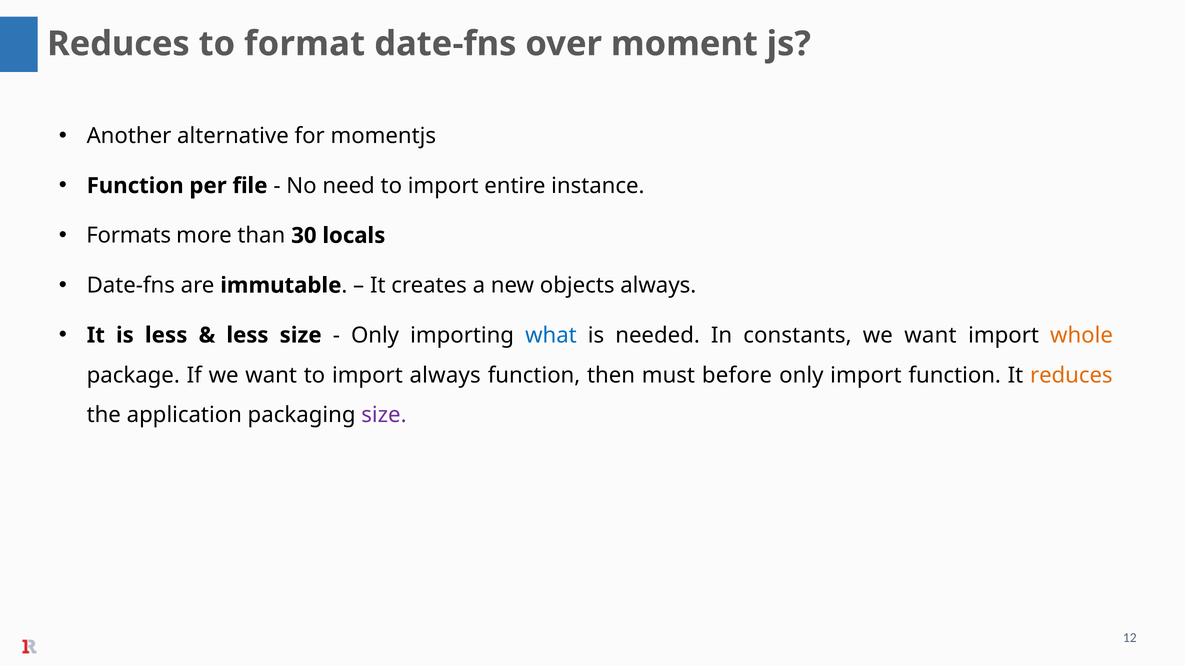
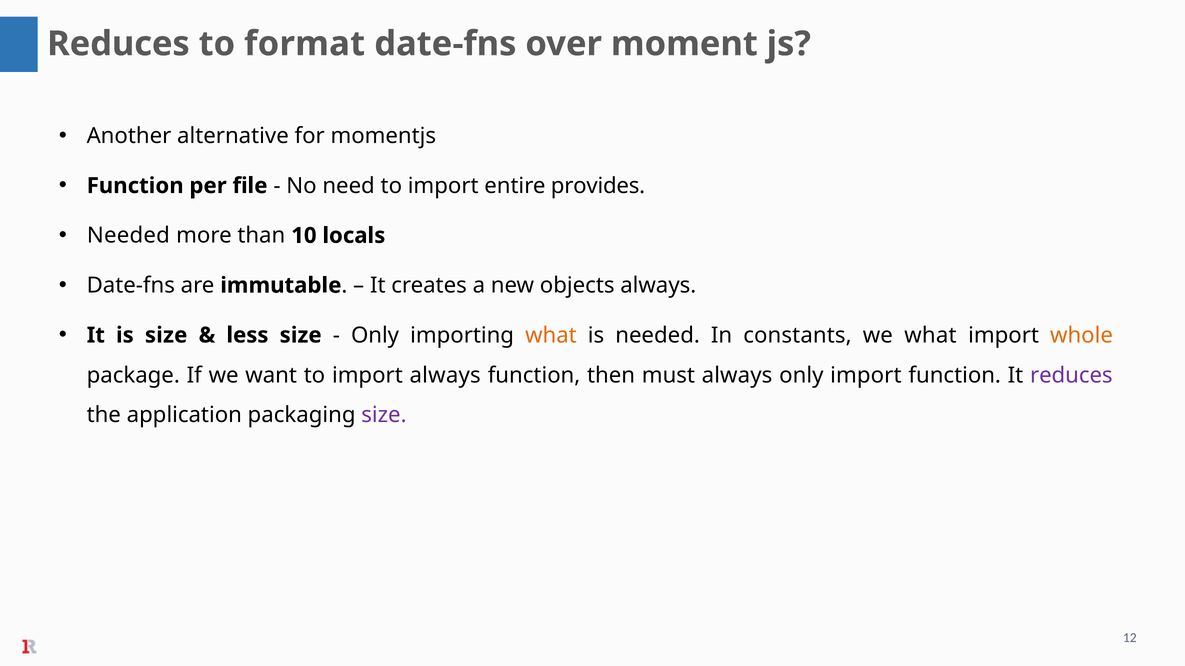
instance: instance -> provides (598, 186)
Formats: Formats -> Needed (128, 236)
30: 30 -> 10 (304, 236)
is less: less -> size (166, 335)
what colour: blue -> orange (551, 335)
want: want -> what (930, 335)
must before: before -> always (737, 375)
reduces colour: orange -> purple (1071, 375)
